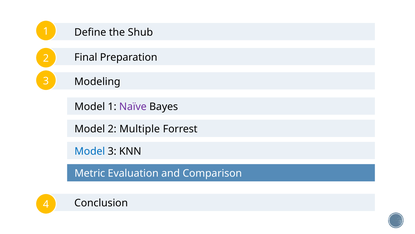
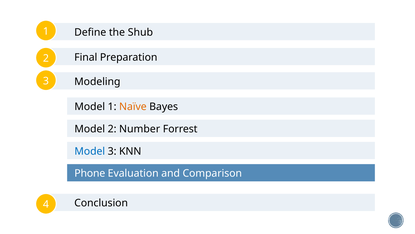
Naïve colour: purple -> orange (133, 107)
Multiple: Multiple -> Number (140, 129)
Metric: Metric -> Phone (90, 173)
